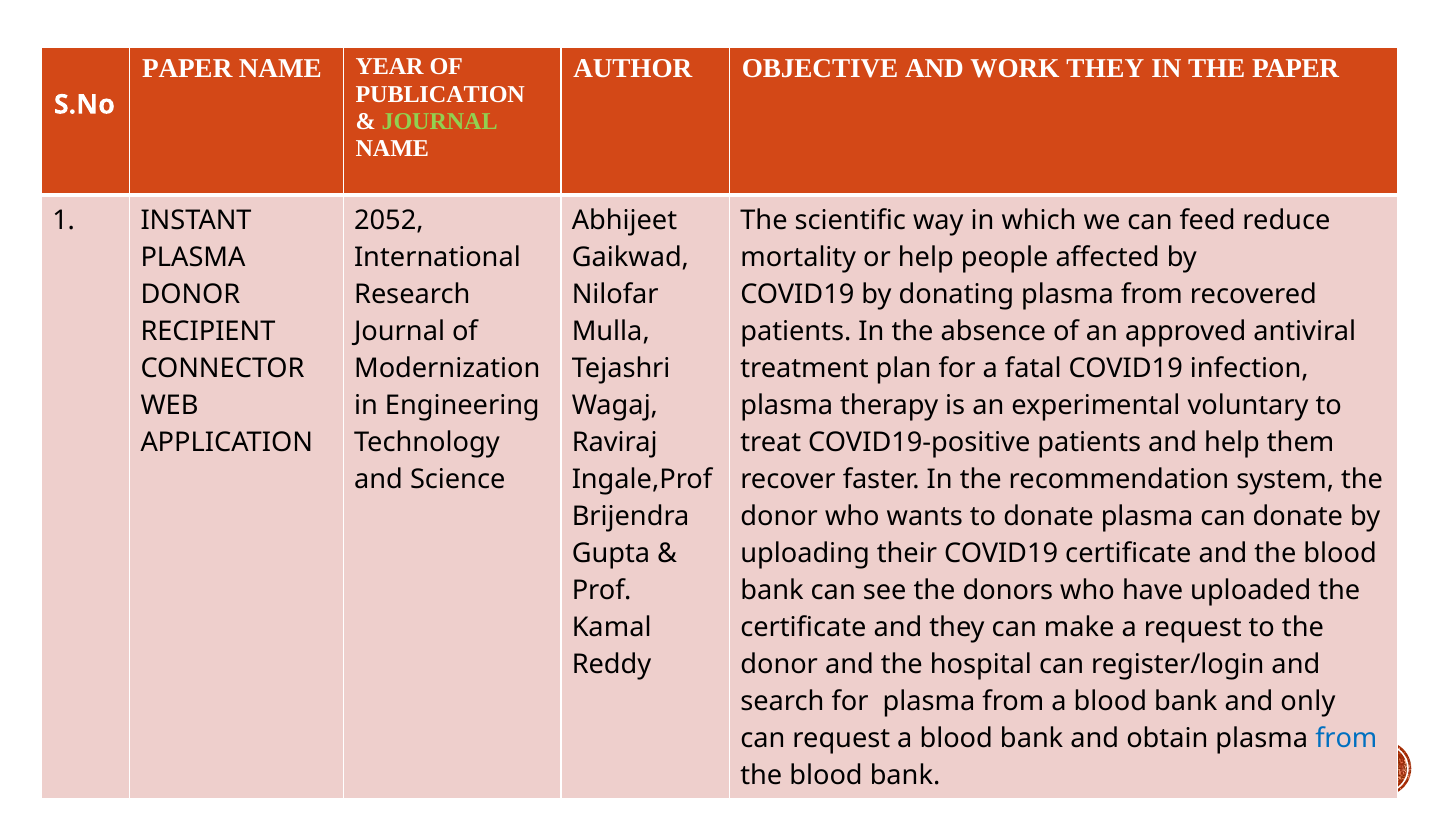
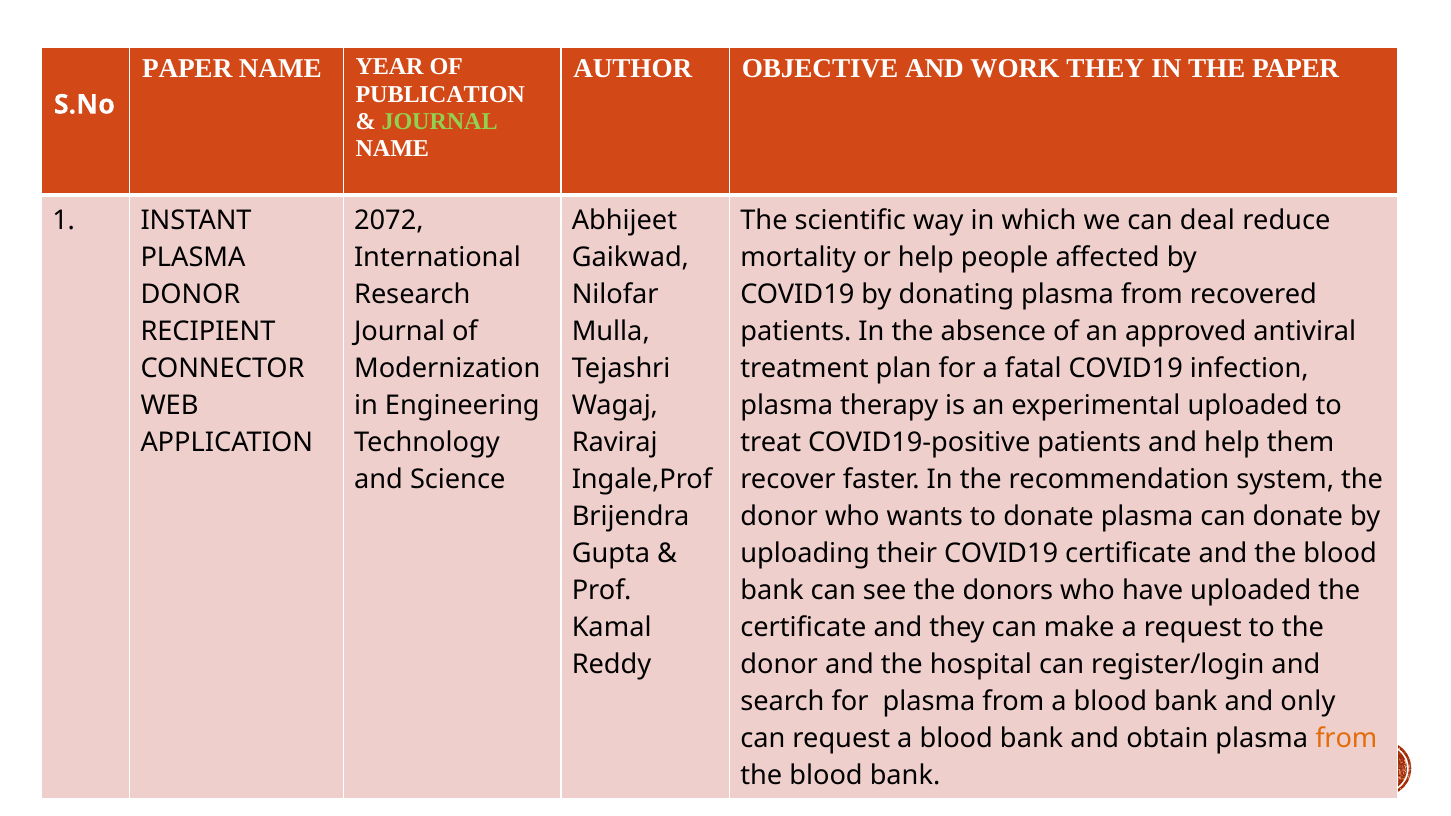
2052: 2052 -> 2072 (389, 221)
feed: feed -> deal (1207, 221)
experimental voluntary: voluntary -> uploaded (1248, 406)
from colour: blue -> orange (1346, 739)
